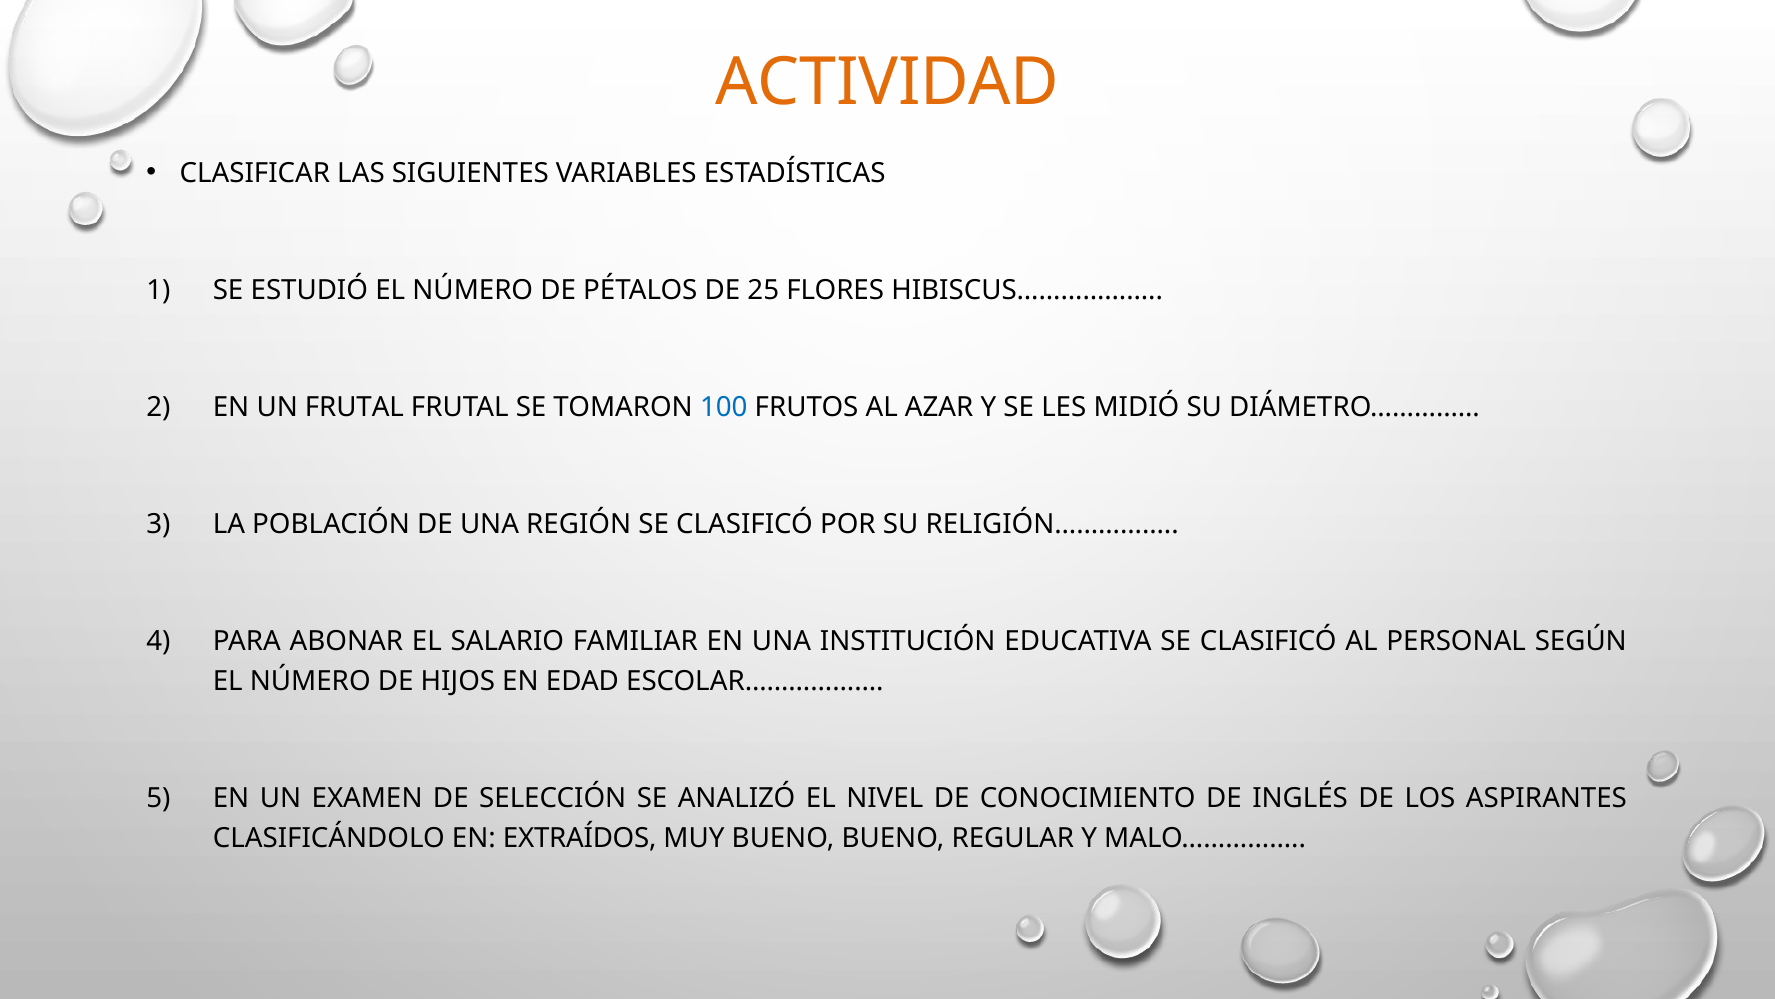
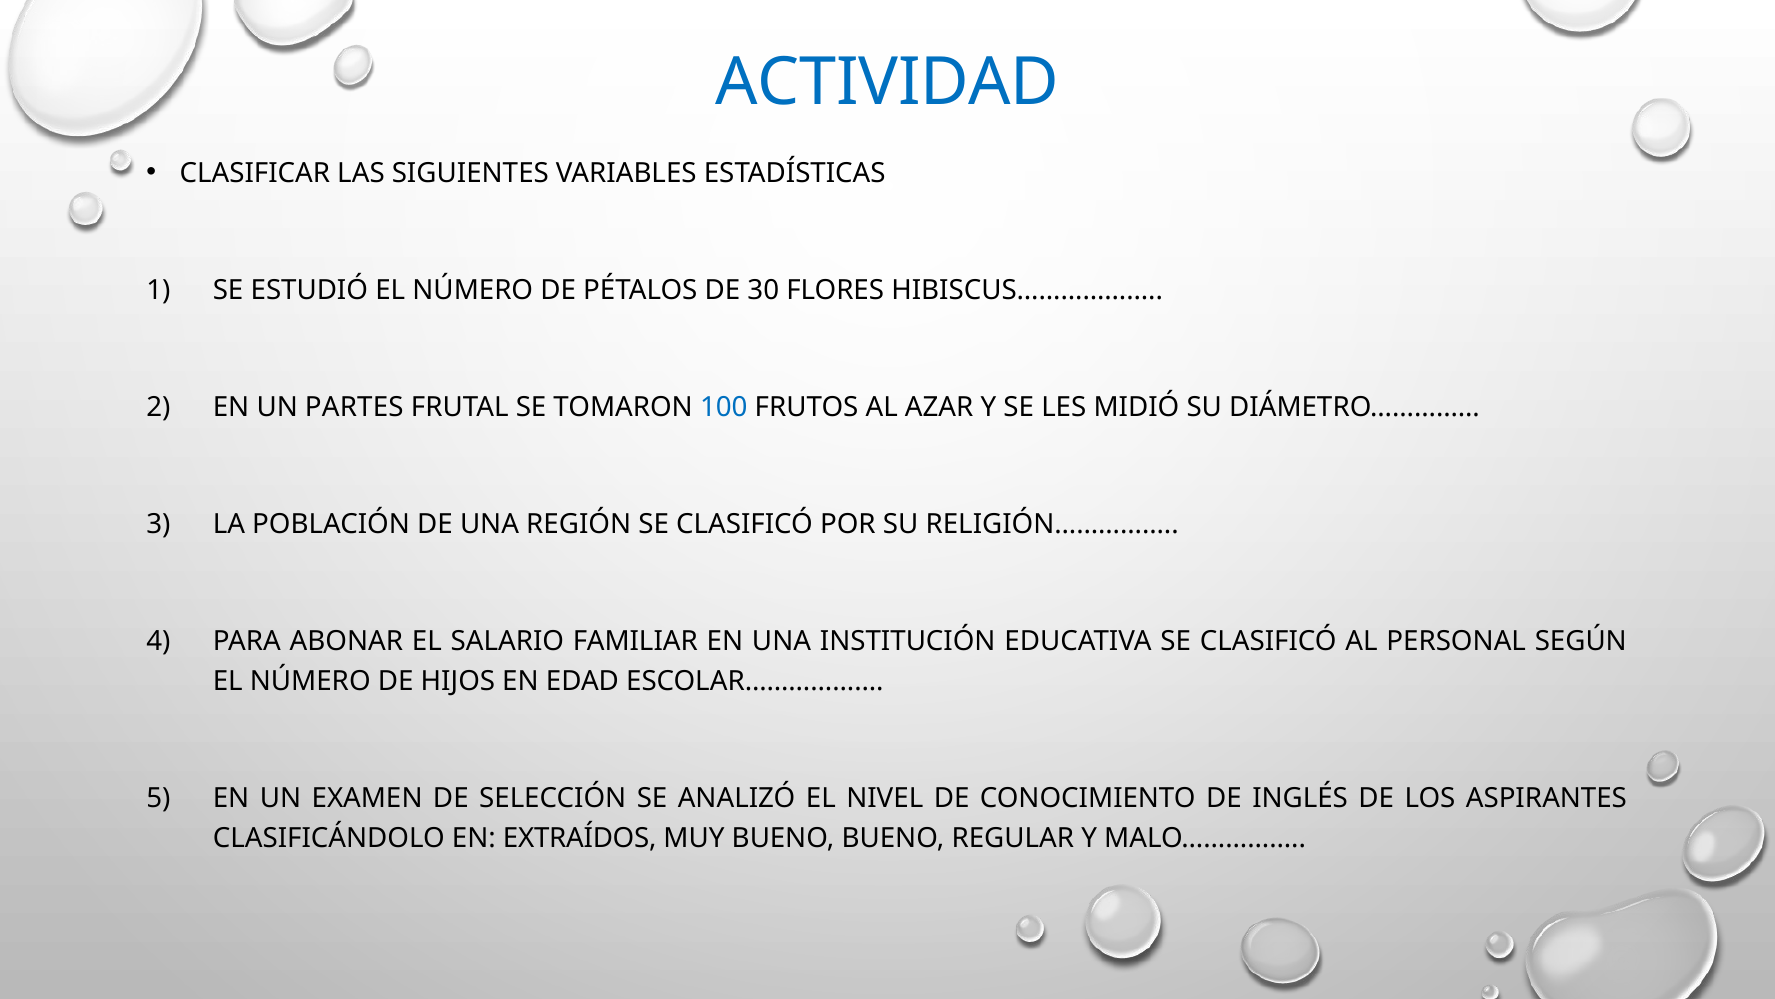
ACTIVIDAD colour: orange -> blue (888, 83)
25: 25 -> 30 (763, 290)
UN FRUTAL: FRUTAL -> PARTES (354, 407)
